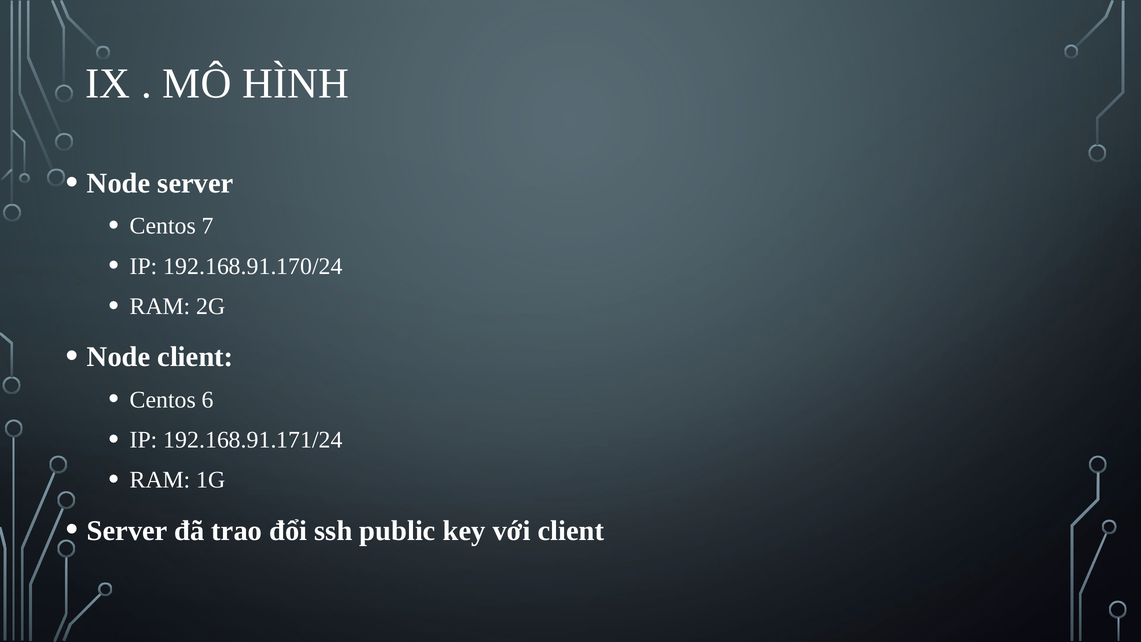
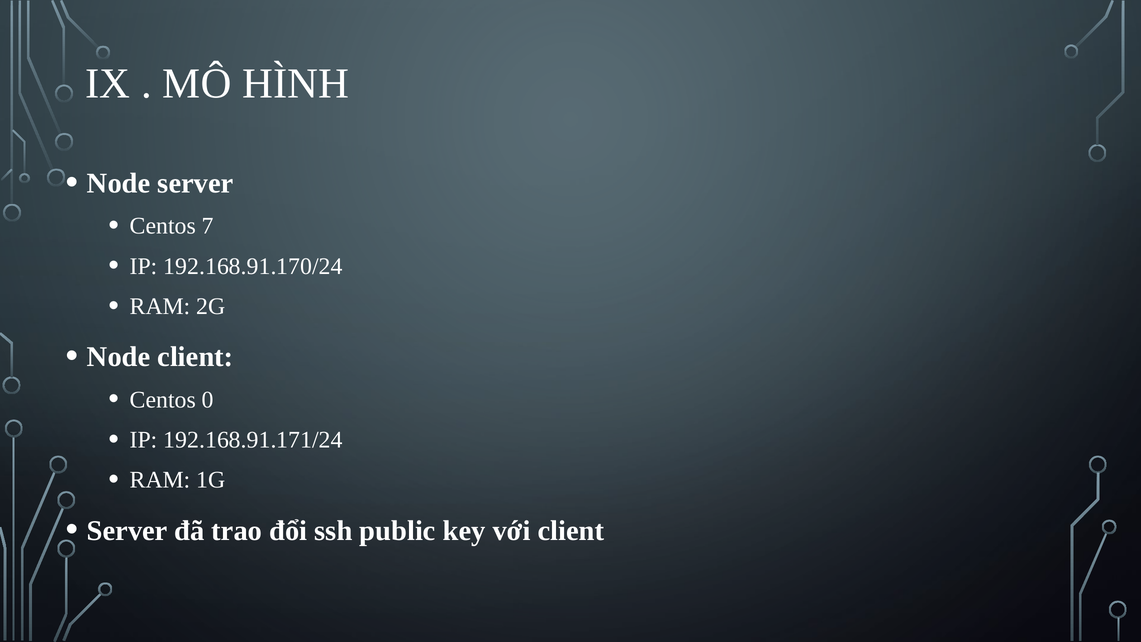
6: 6 -> 0 (208, 400)
